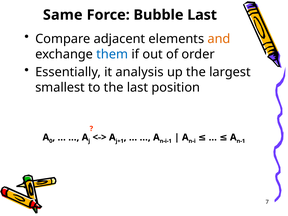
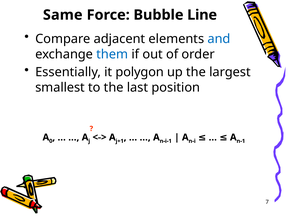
Bubble Last: Last -> Line (202, 15)
and colour: orange -> blue (219, 39)
analysis: analysis -> polygon (140, 72)
